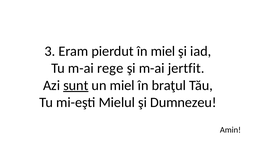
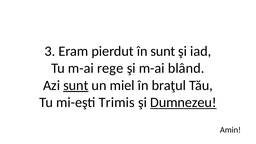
în miel: miel -> sunt (163, 51)
jertfit: jertfit -> blând (186, 68)
Mielul: Mielul -> Trimis (117, 102)
Dumnezeu underline: none -> present (183, 102)
